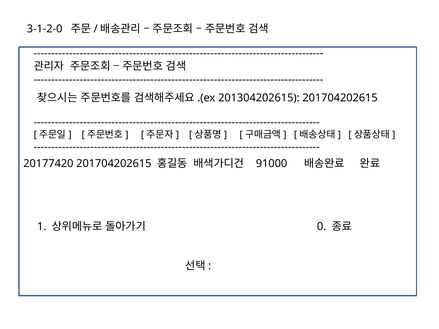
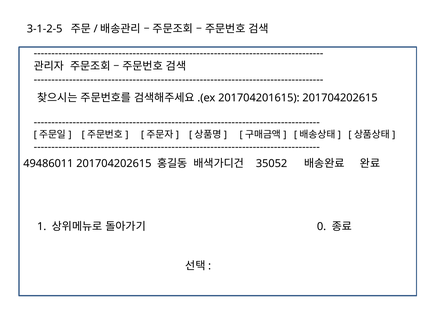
3-1-2-0: 3-1-2-0 -> 3-1-2-5 (45, 29)
201304202615: 201304202615 -> 201704201615 (259, 98)
20177420: 20177420 -> 49486011 (48, 164)
91000: 91000 -> 35052 (272, 164)
